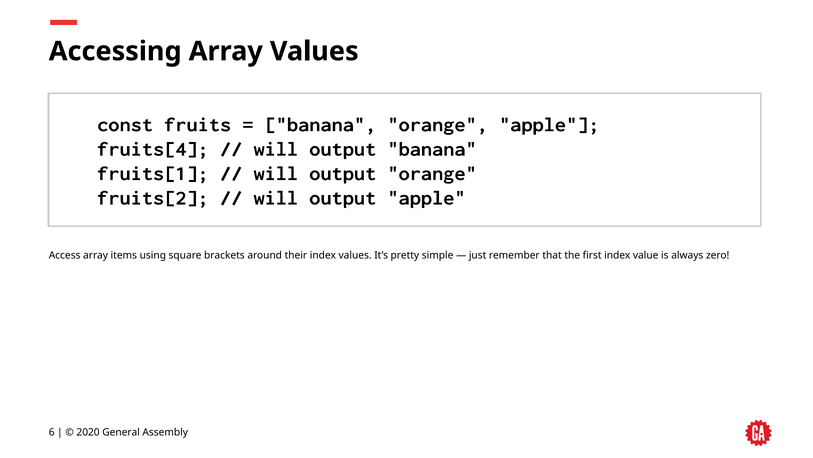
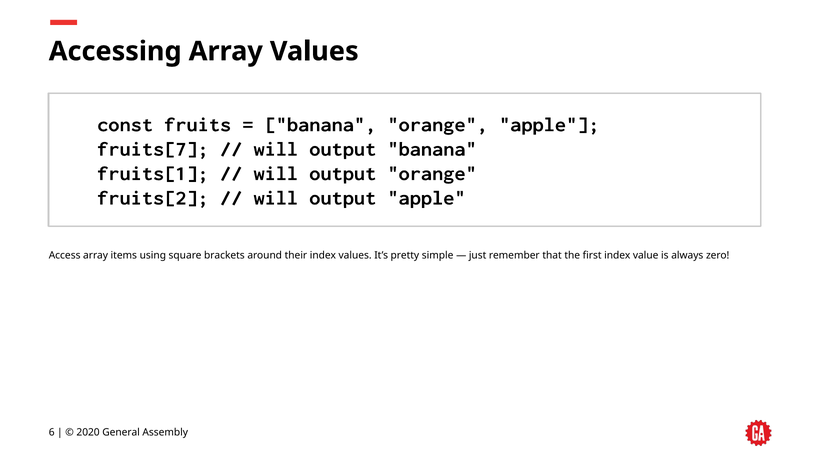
fruits[4: fruits[4 -> fruits[7 (153, 149)
